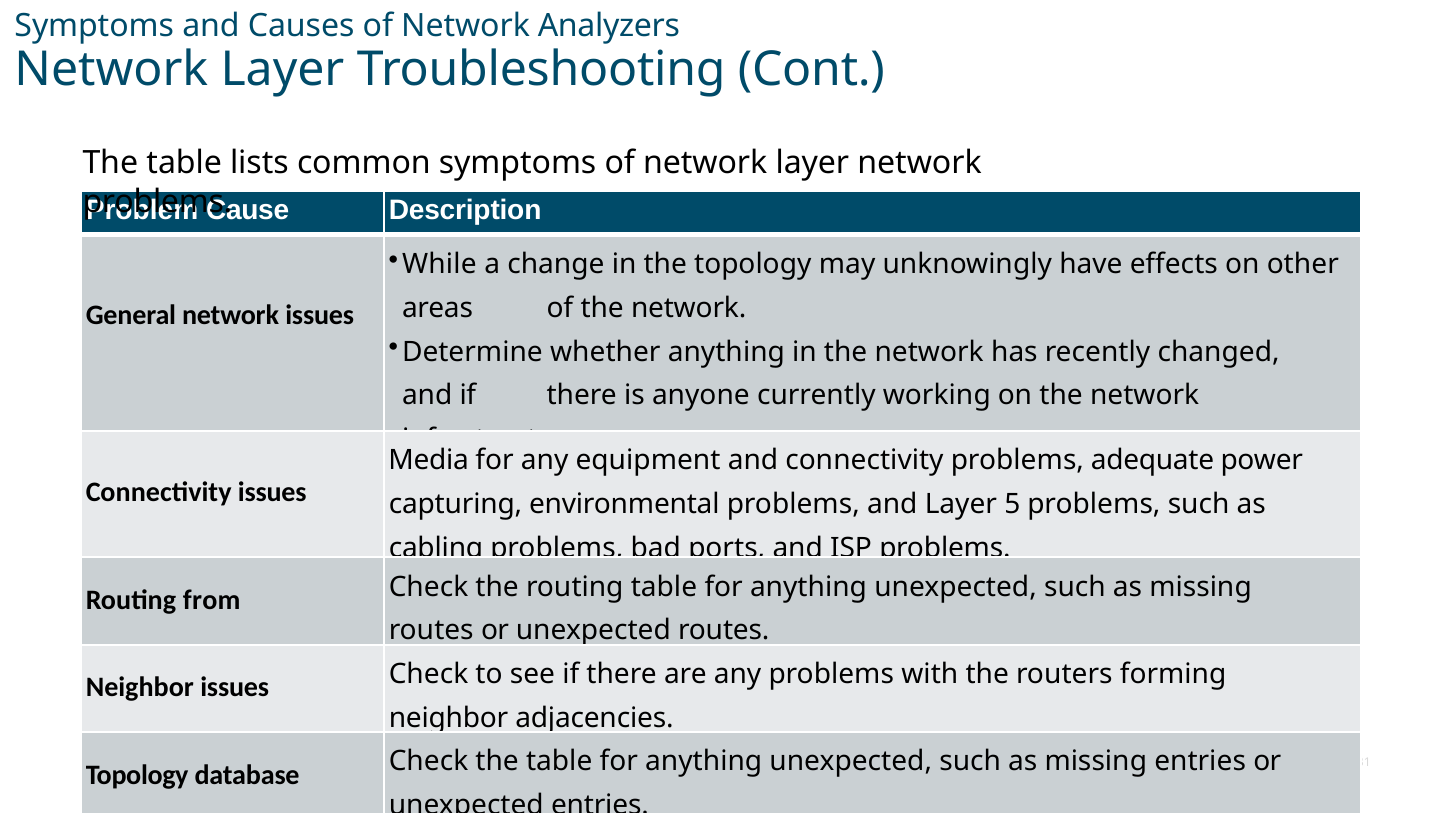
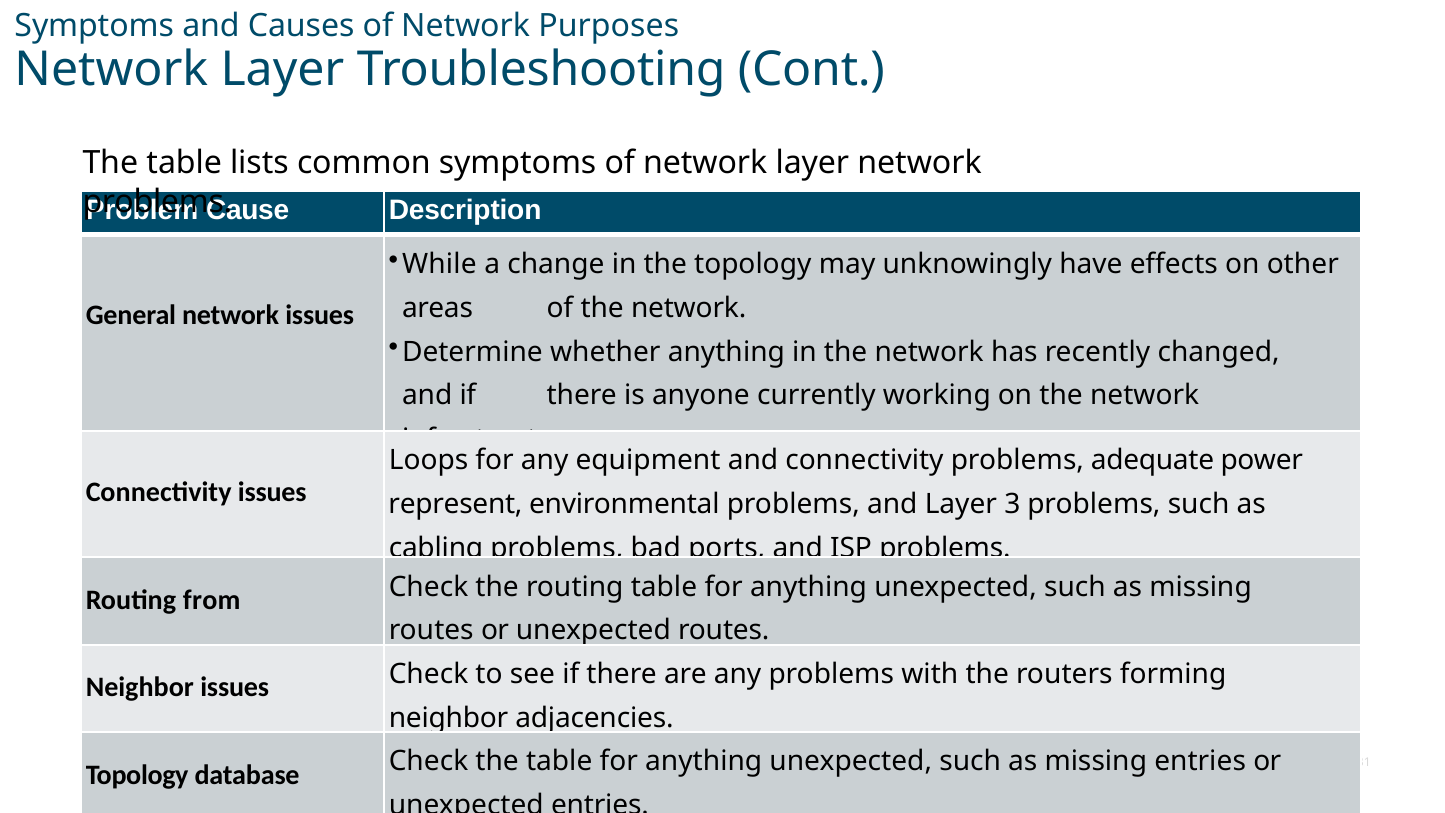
Analyzers: Analyzers -> Purposes (609, 26)
Media: Media -> Loops (429, 460)
capturing: capturing -> represent (456, 504)
Layer 5: 5 -> 3 (1012, 504)
